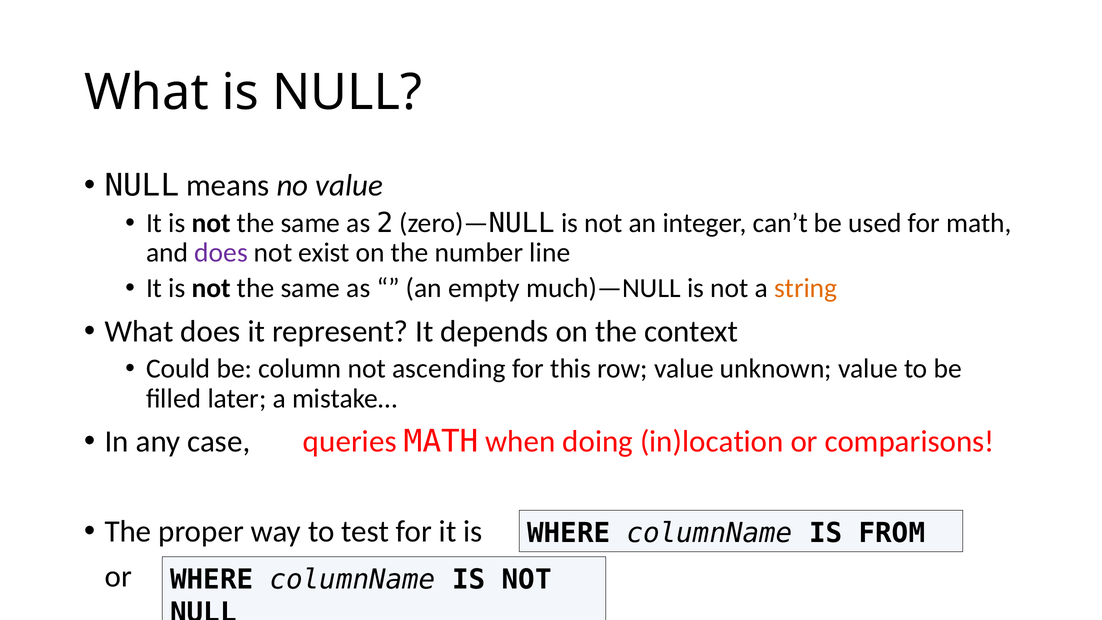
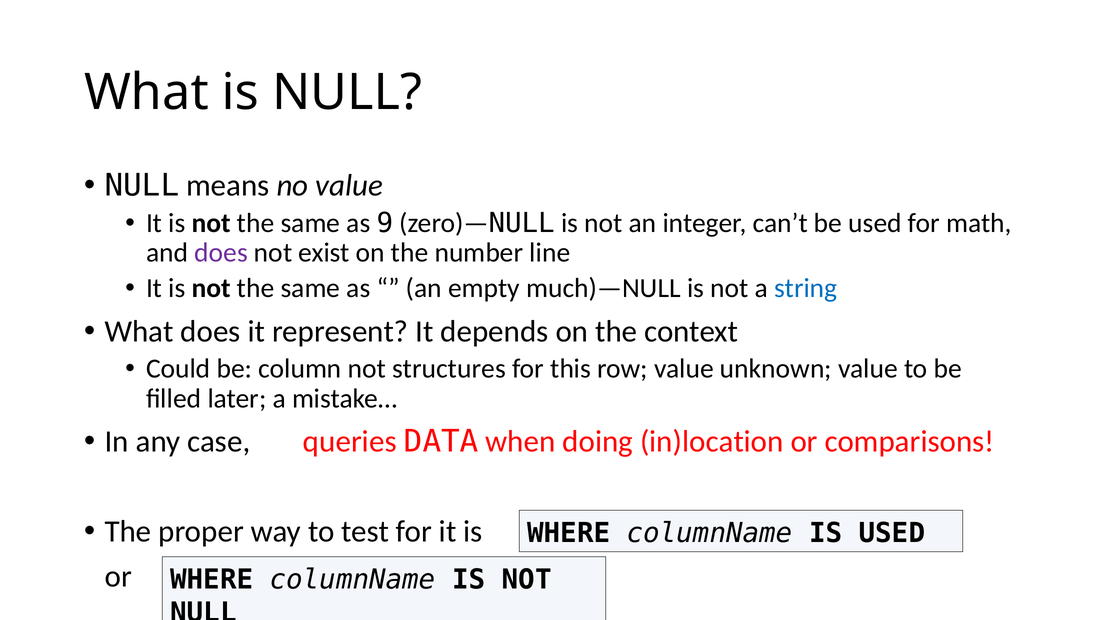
2: 2 -> 9 (385, 223)
string colour: orange -> blue (806, 288)
ascending: ascending -> structures (449, 369)
MATH: MATH -> DATA (441, 442)
IS FROM: FROM -> USED (892, 533)
